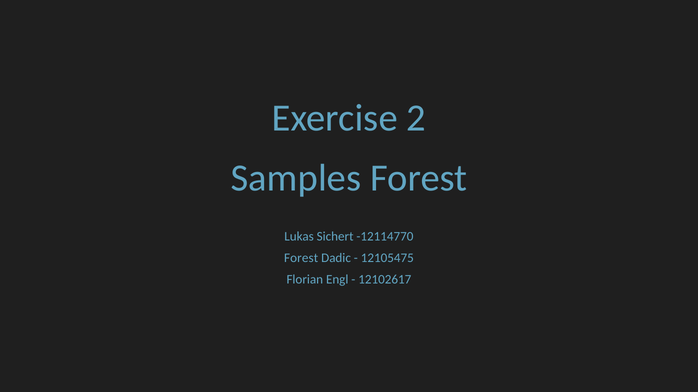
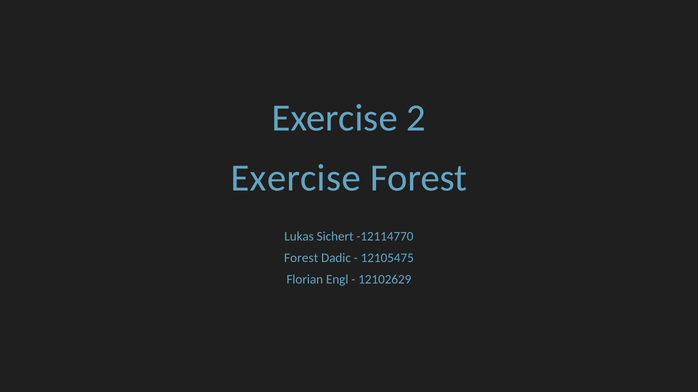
Samples: Samples -> Exercise (296, 178)
12102617: 12102617 -> 12102629 (385, 280)
